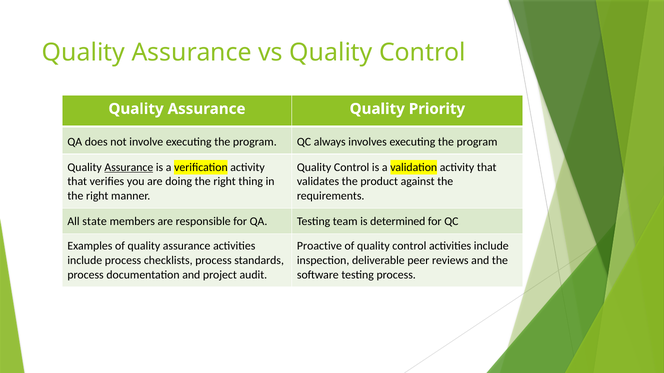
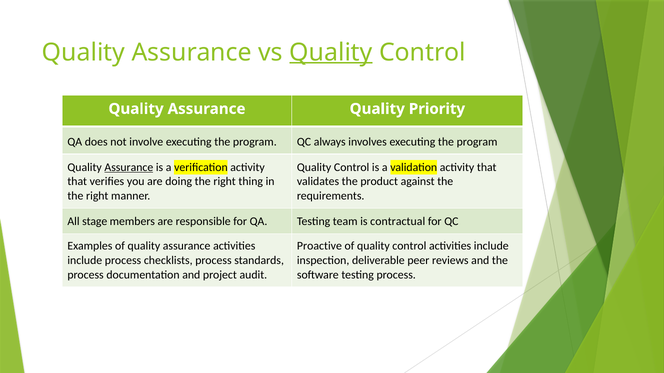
Quality underline: none -> present (331, 52)
state: state -> stage (95, 222)
determined: determined -> contractual (398, 222)
